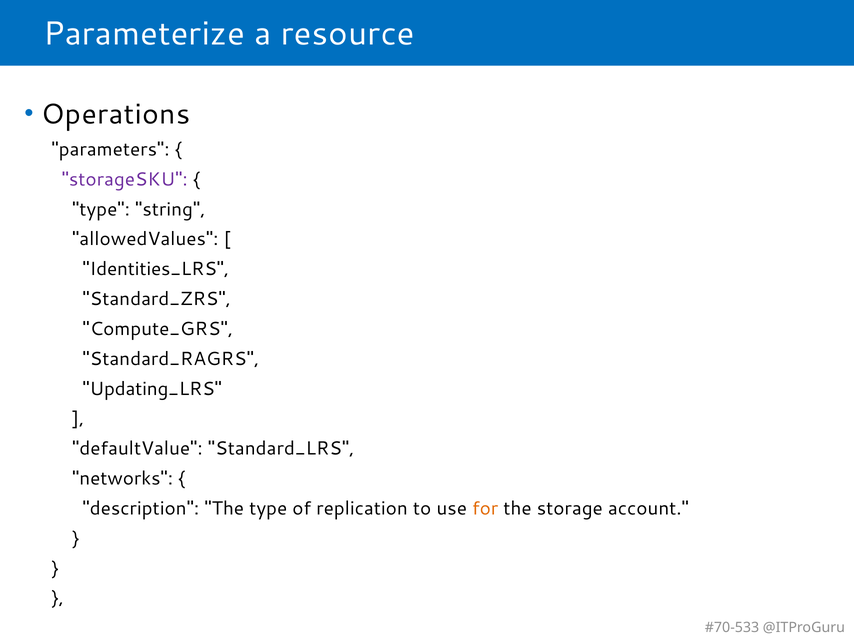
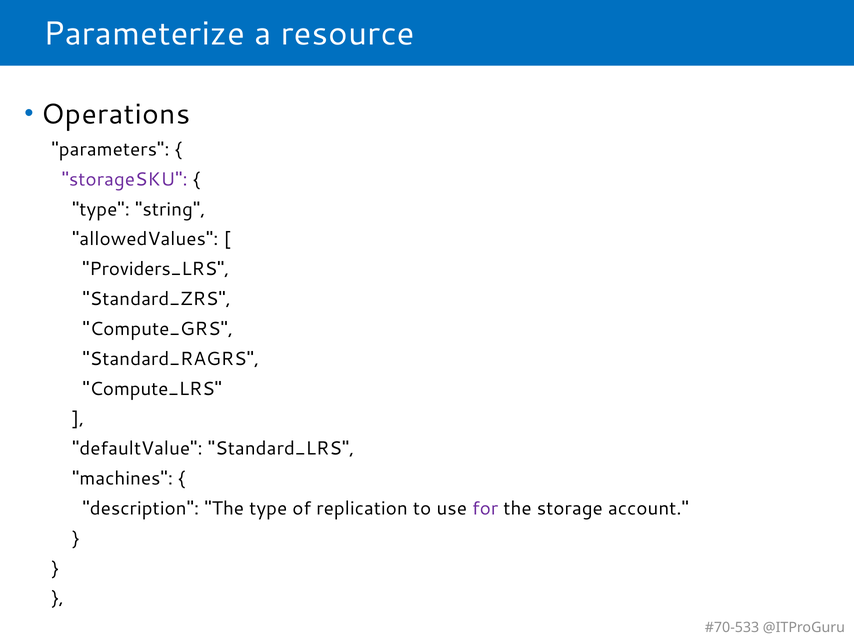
Identities_LRS: Identities_LRS -> Providers_LRS (156, 269)
Updating_LRS: Updating_LRS -> Compute_LRS (152, 388)
networks: networks -> machines (123, 478)
for colour: orange -> purple (485, 508)
